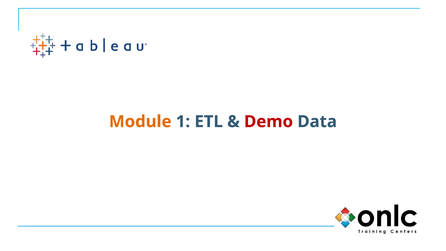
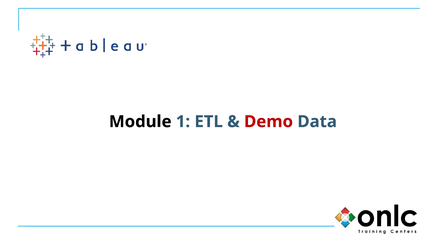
Module colour: orange -> black (140, 122)
